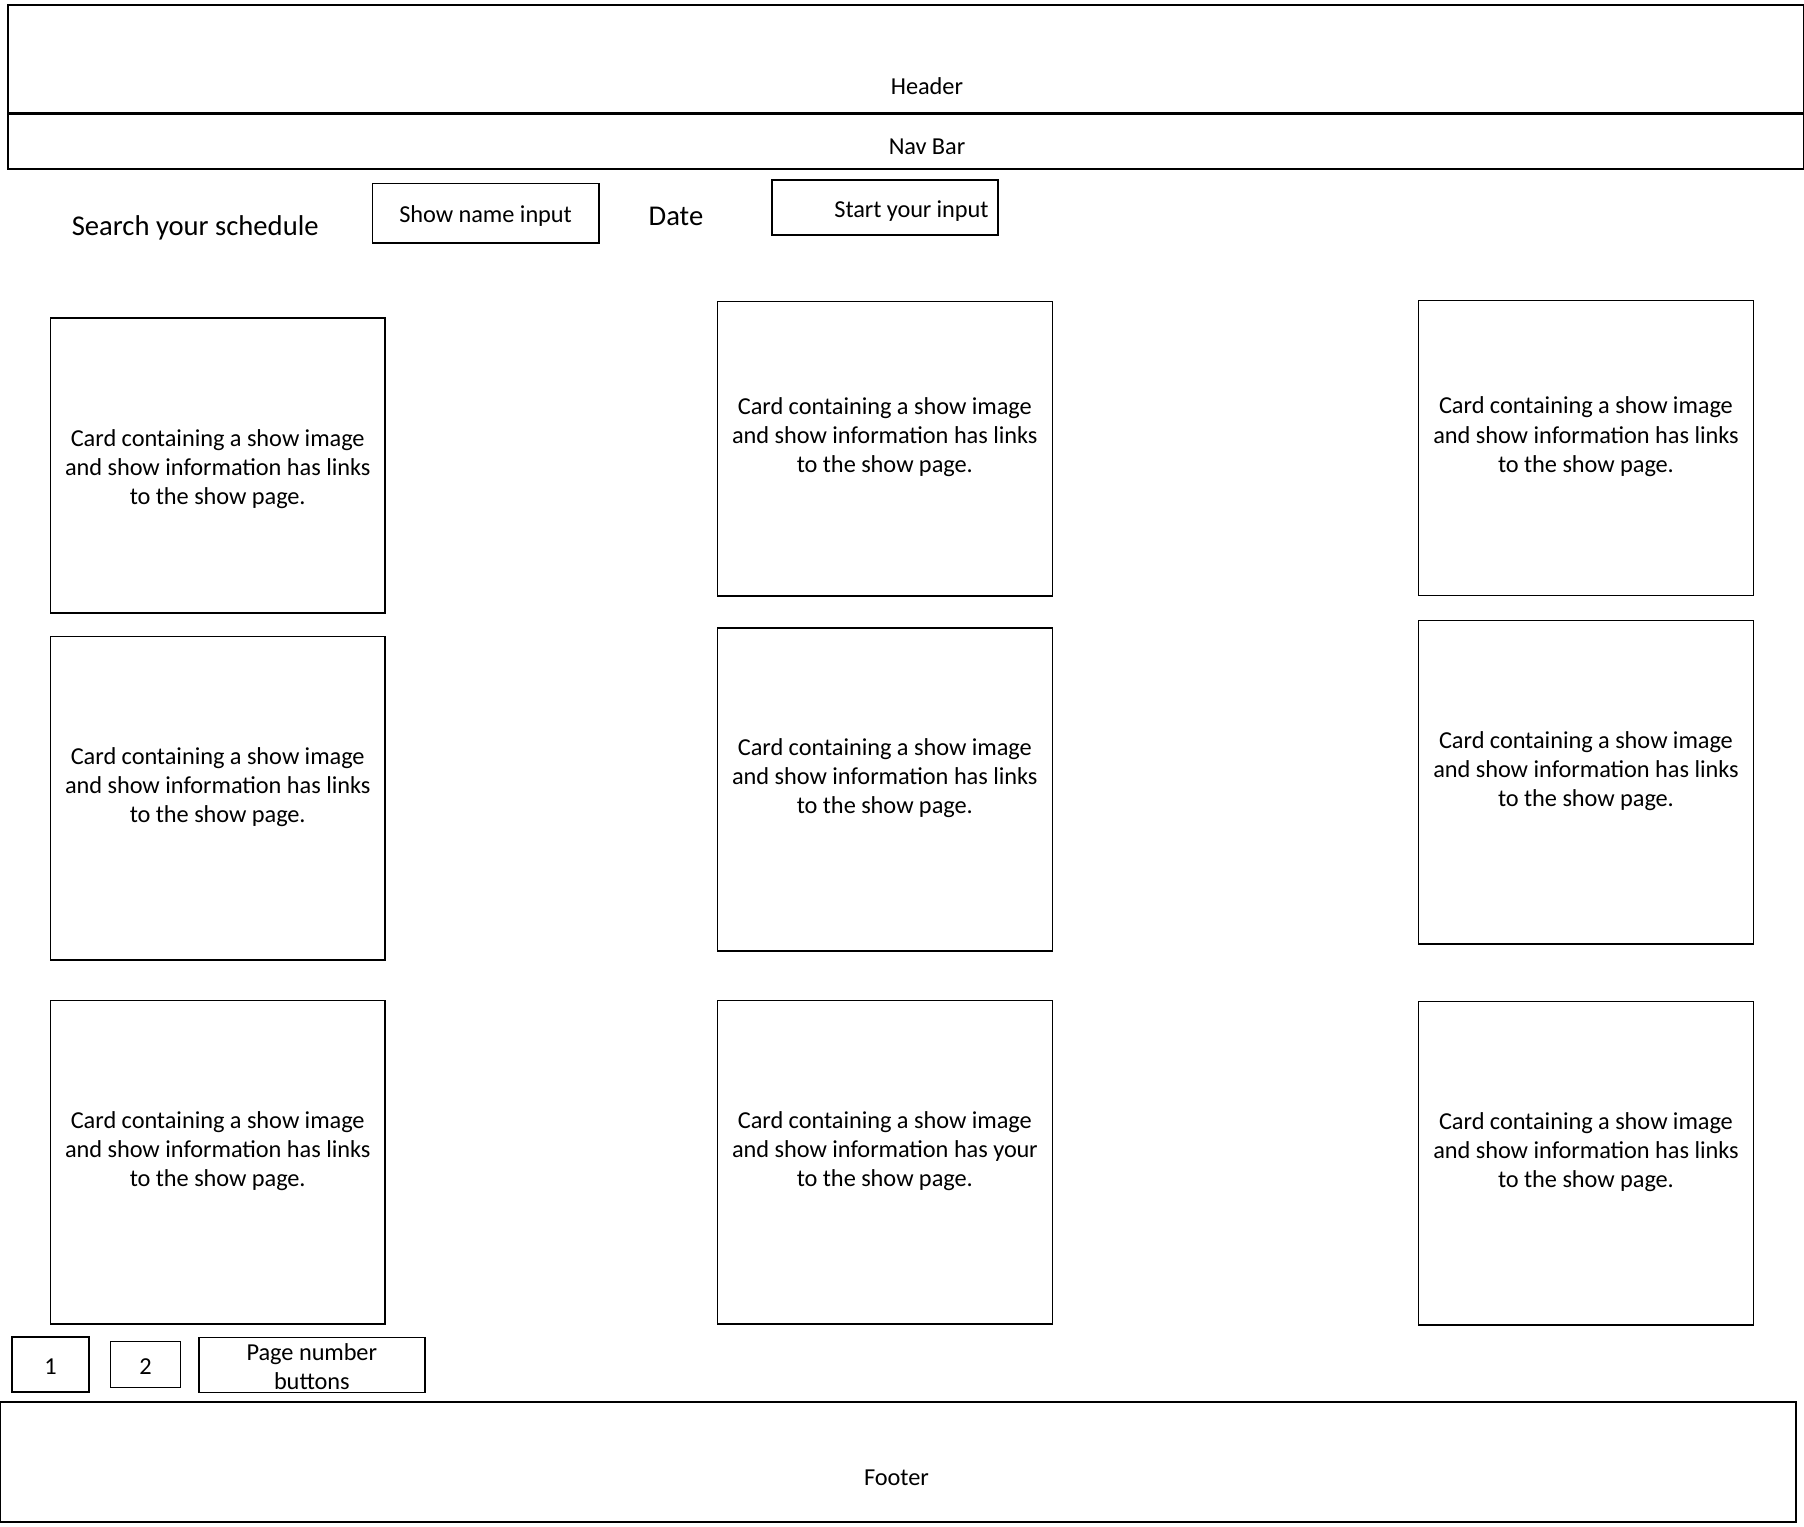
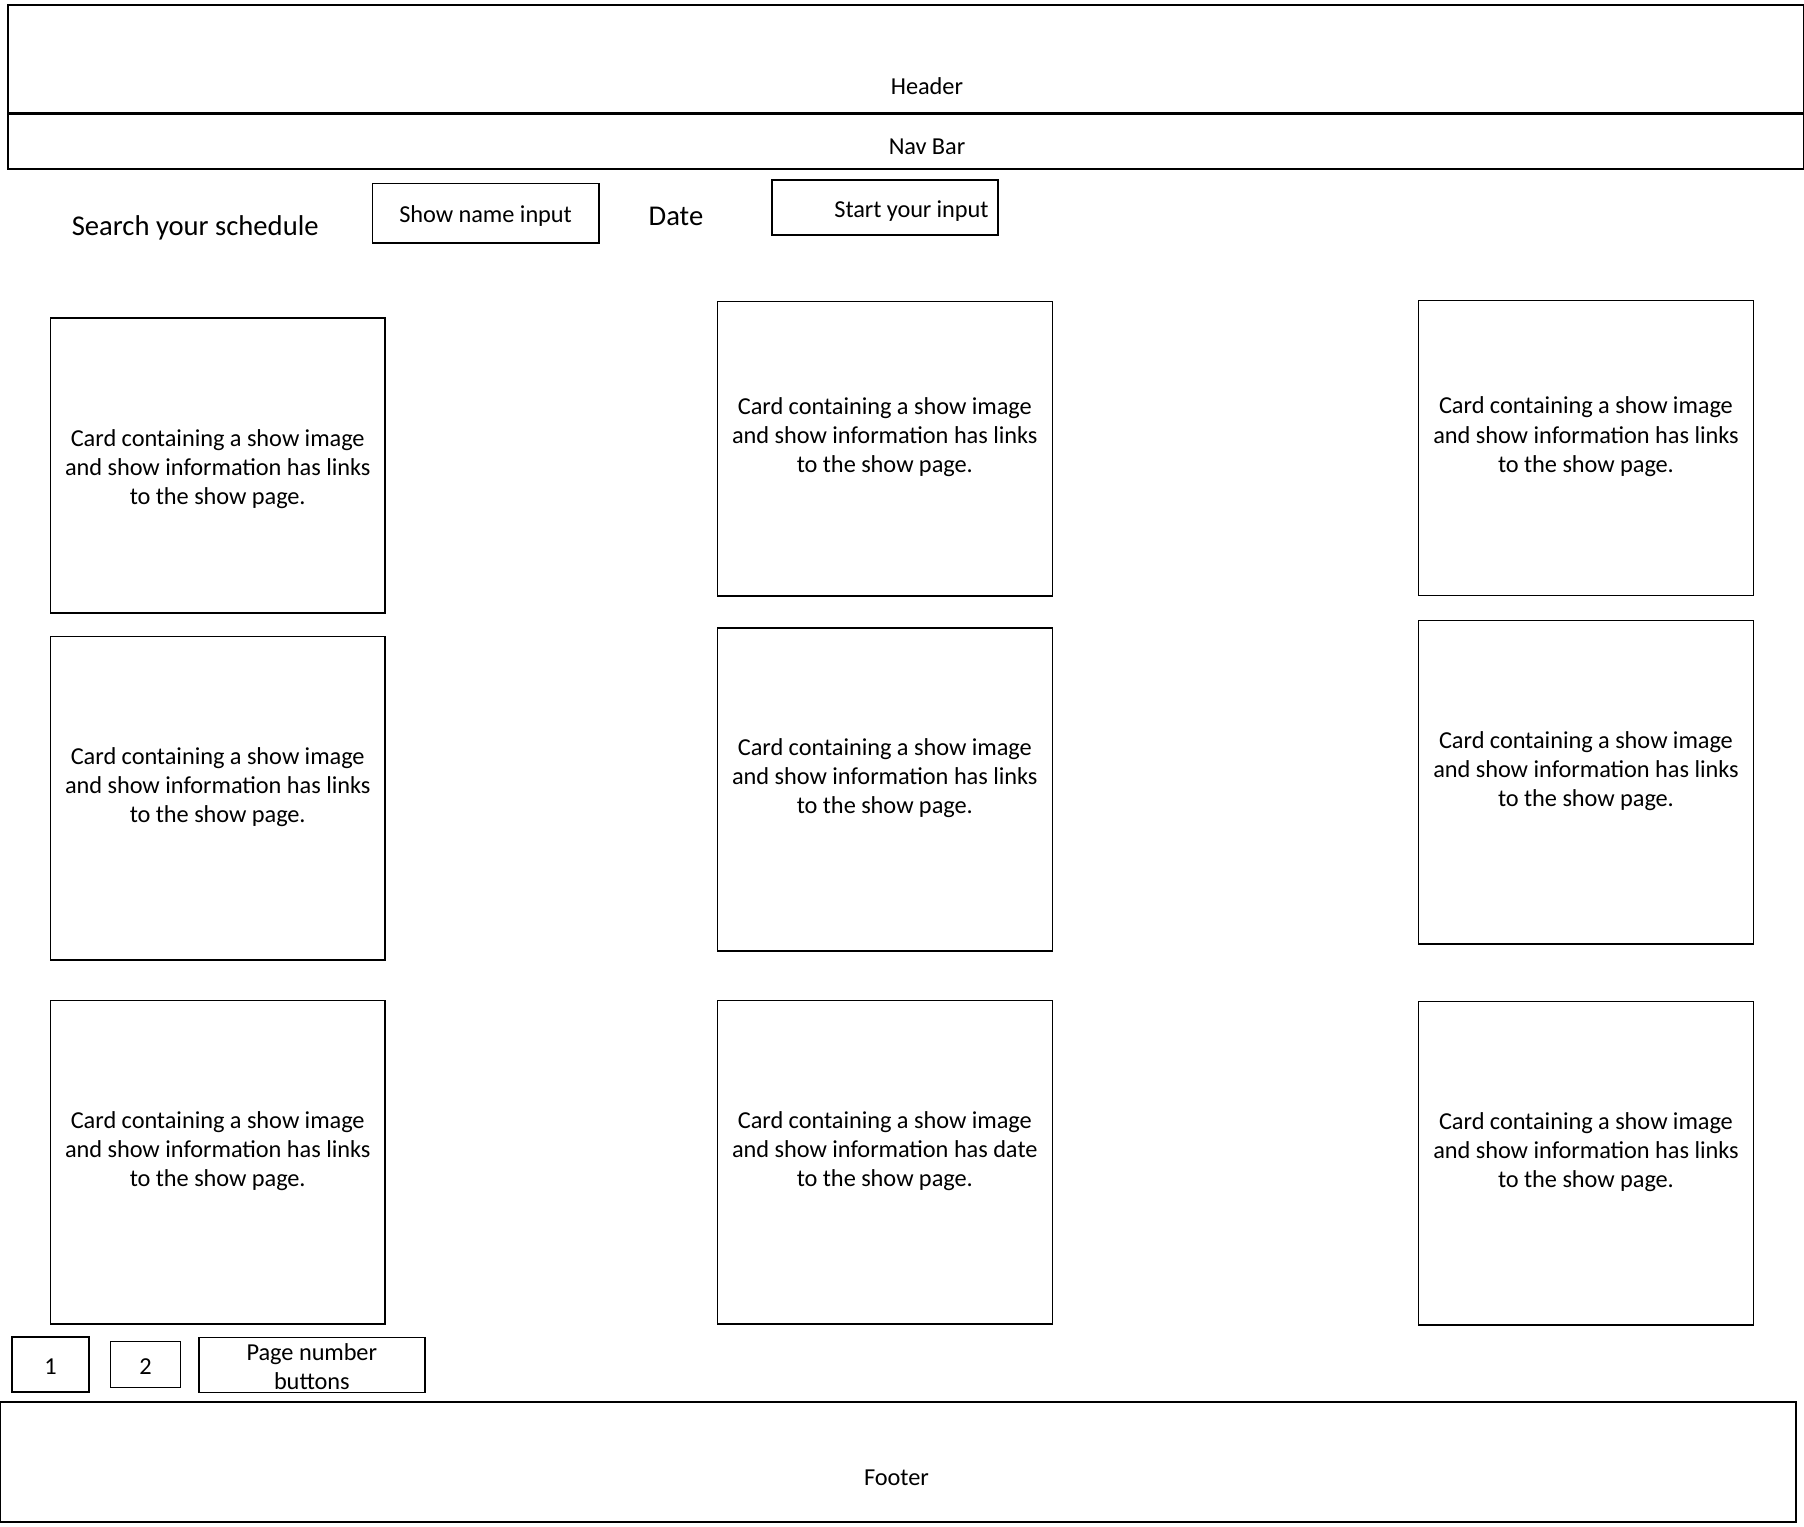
has your: your -> date (1015, 1150)
